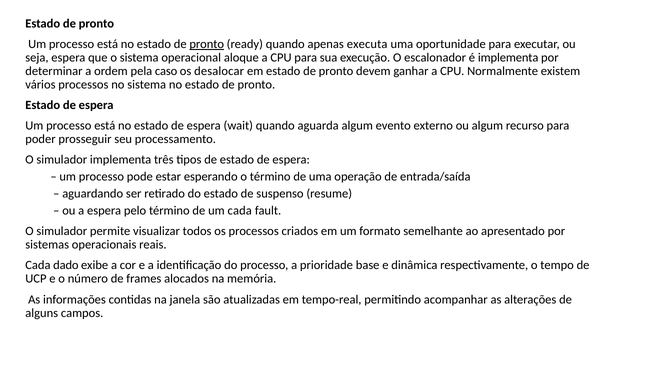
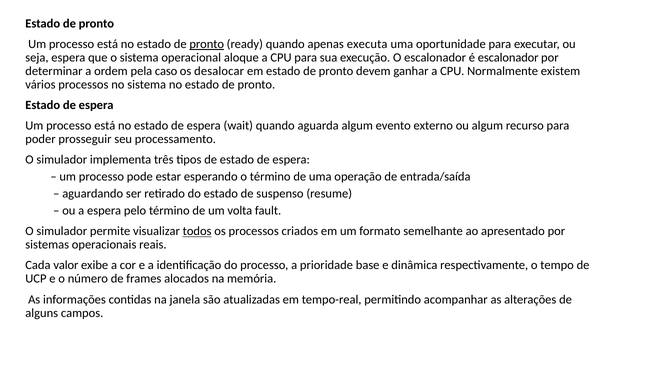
é implementa: implementa -> escalonador (508, 58)
um cada: cada -> volta (240, 211)
todos underline: none -> present (197, 231)
dado: dado -> valor (66, 265)
